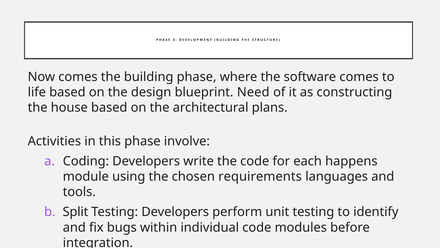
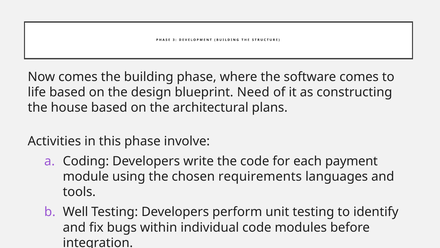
happens: happens -> payment (351, 161)
Split: Split -> Well (75, 212)
